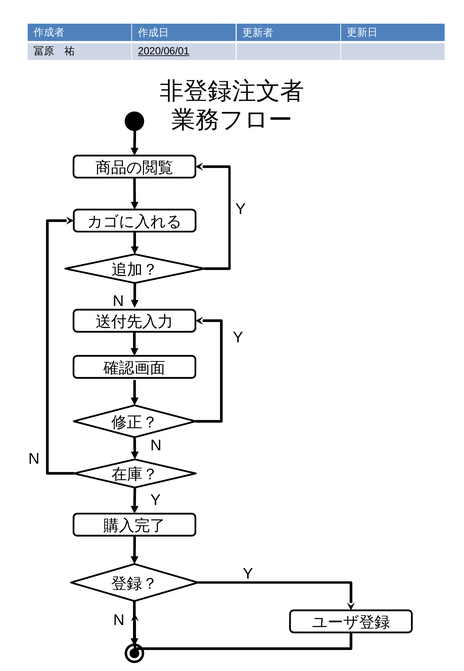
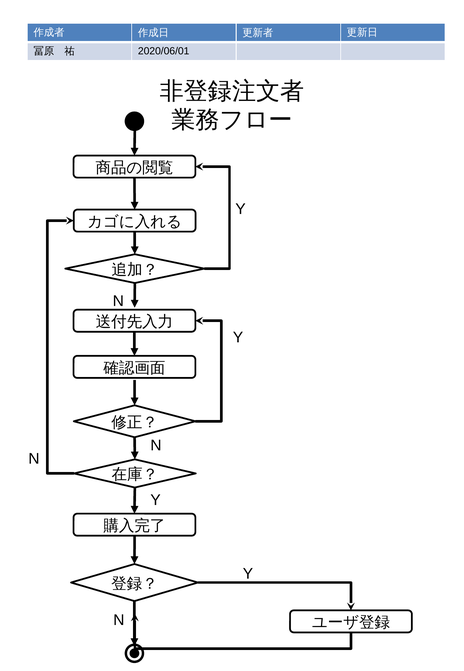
2020/06/01 underline: present -> none (164, 51)
